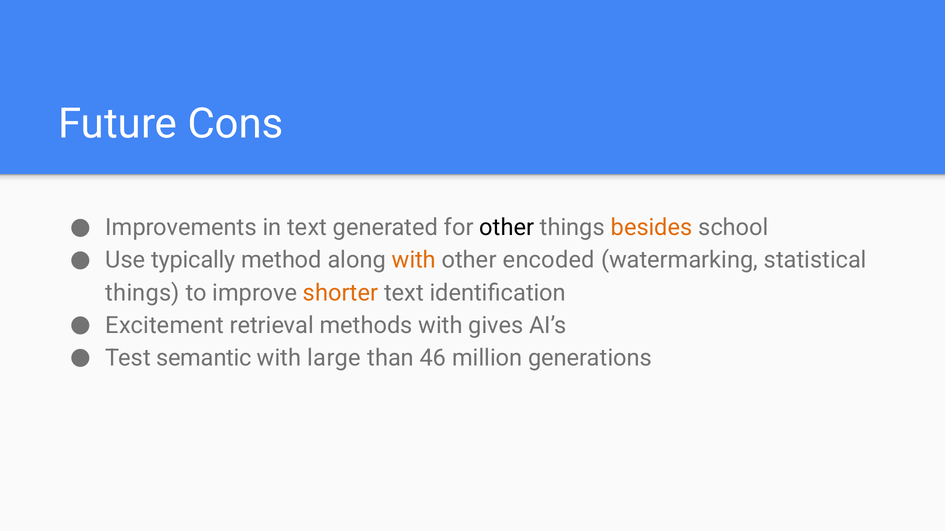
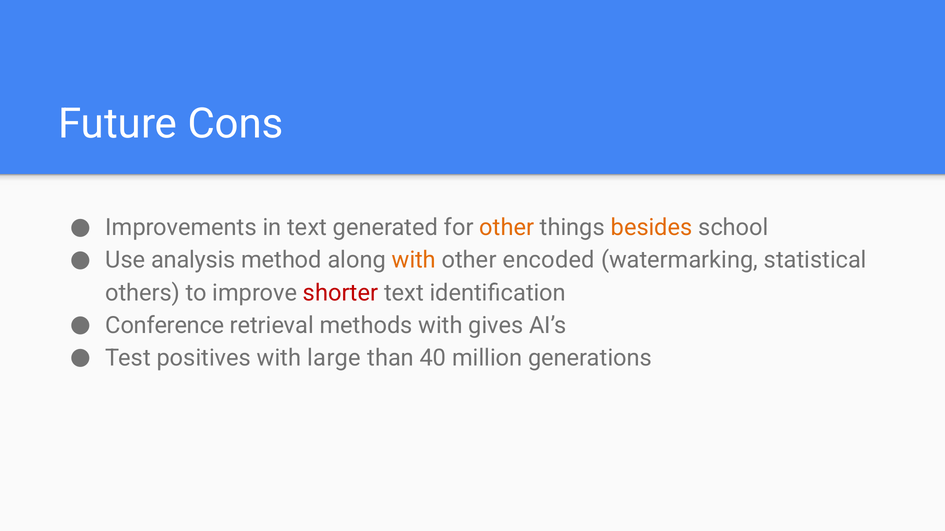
other colour: black -> orange (507, 228)
typically: typically -> analysis (193, 260)
things: things -> others (143, 293)
shorter colour: orange -> red (340, 293)
Excitement: Excitement -> Conference (165, 326)
semantic: semantic -> positives (204, 358)
46: 46 -> 40 (433, 358)
